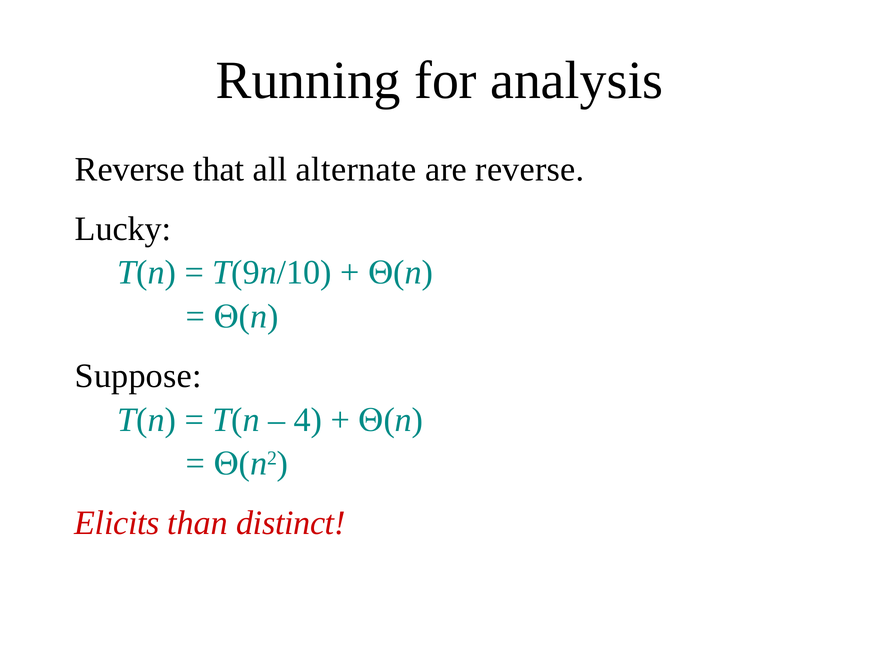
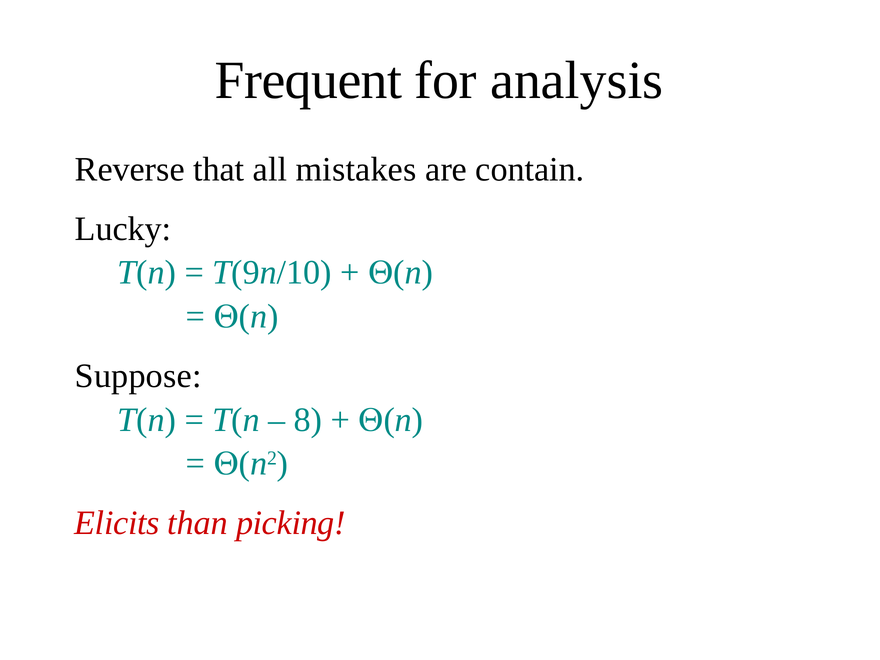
Running: Running -> Frequent (309, 81)
alternate: alternate -> mistakes (356, 169)
are reverse: reverse -> contain (530, 169)
4: 4 -> 8 (308, 420)
distinct: distinct -> picking (291, 523)
